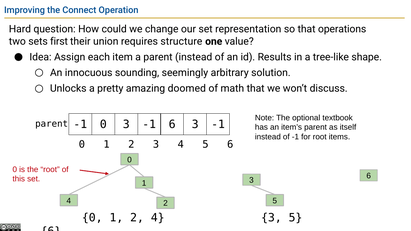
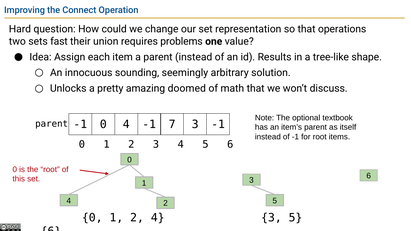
first: first -> fast (59, 41)
structure: structure -> problems (182, 41)
0 3: 3 -> 4 (126, 125)
-1 6: 6 -> 7 (172, 125)
